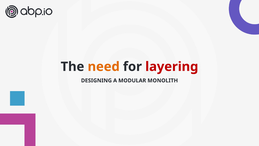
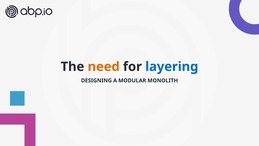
layering colour: red -> blue (172, 67)
